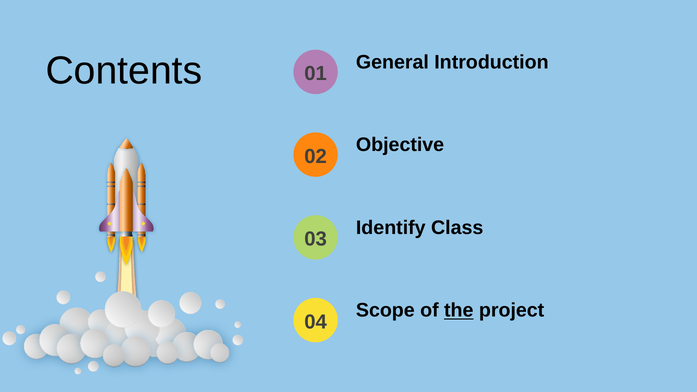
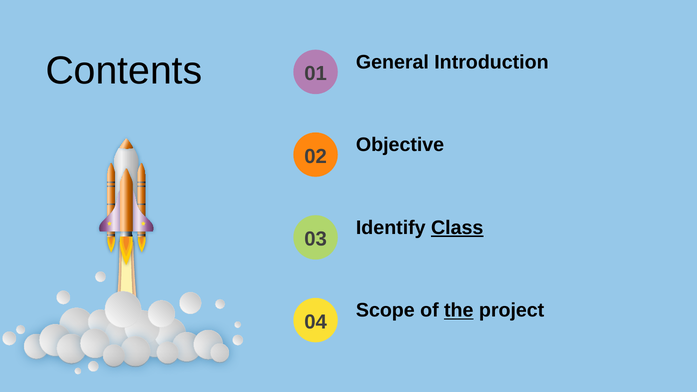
Class underline: none -> present (457, 228)
